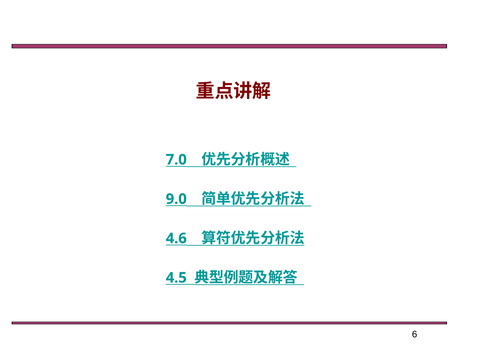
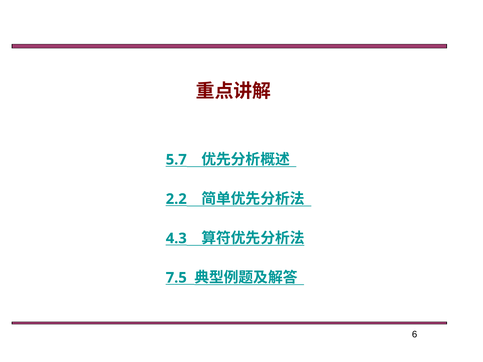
7.0: 7.0 -> 5.7 (176, 160)
9.0: 9.0 -> 2.2 (176, 199)
4.6: 4.6 -> 4.3 (176, 239)
4.5: 4.5 -> 7.5 (176, 278)
